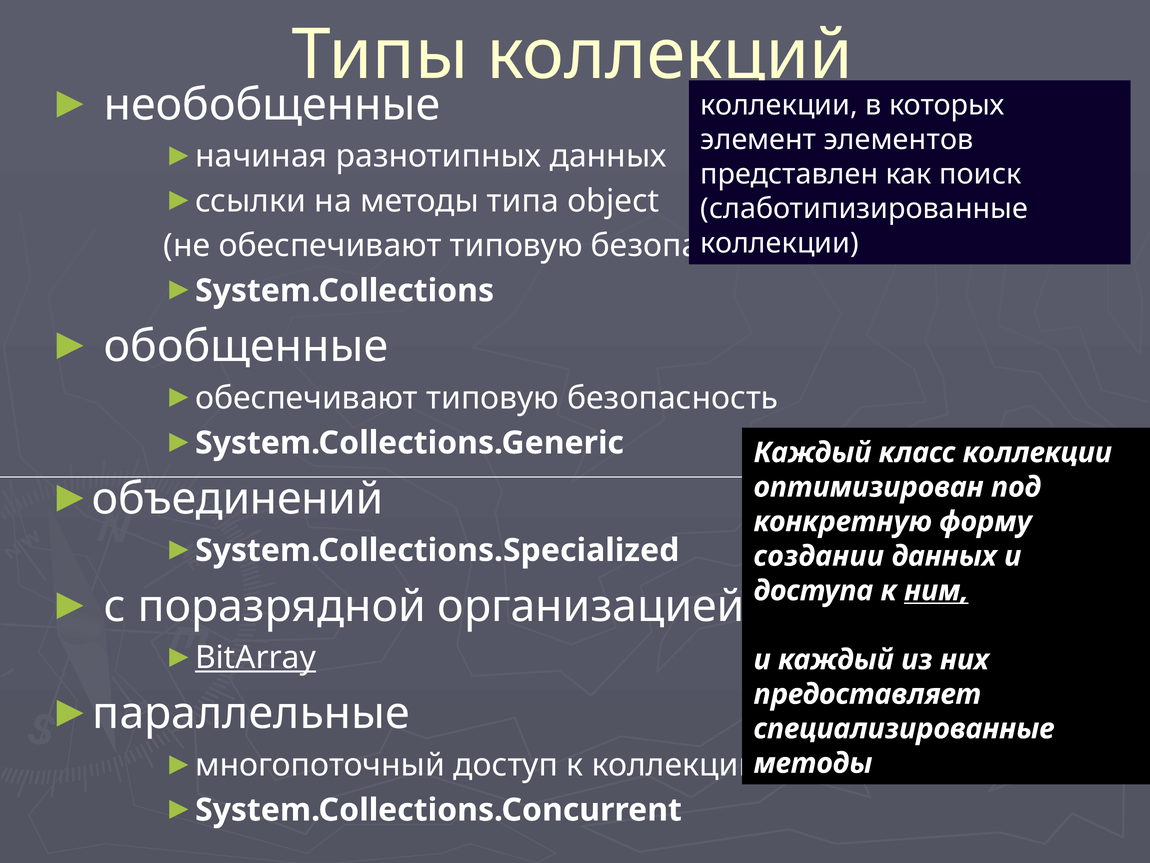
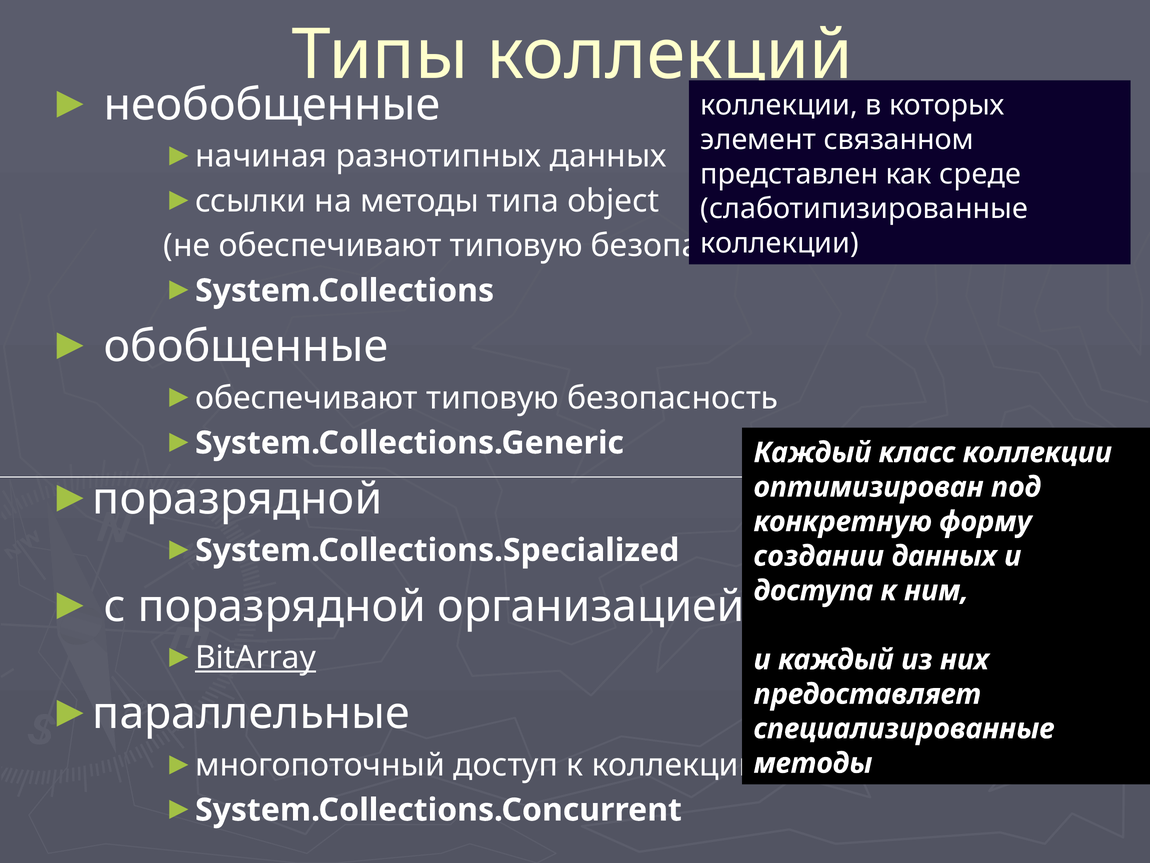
элементов: элементов -> связанном (899, 140)
поиск: поиск -> среде (980, 174)
объединений: объединений -> поразрядной (237, 499)
ним underline: present -> none (936, 590)
